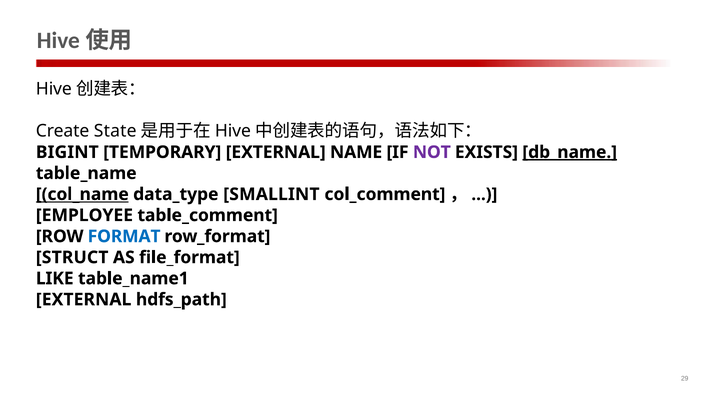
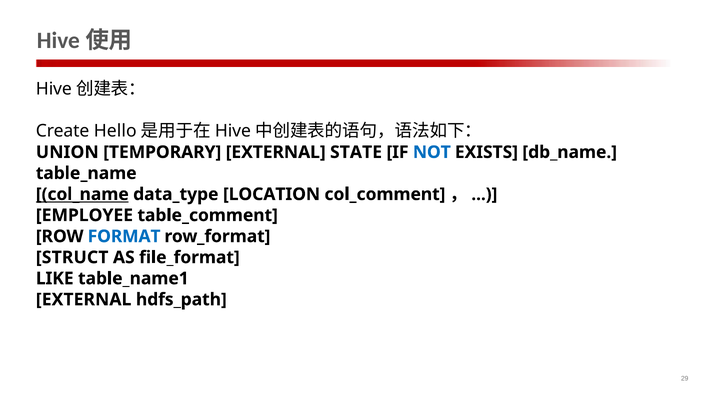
State: State -> Hello (115, 131)
BIGINT: BIGINT -> UNION (67, 152)
NAME: NAME -> STATE (356, 152)
NOT colour: purple -> blue (432, 152)
db_name underline: present -> none (570, 152)
SMALLINT: SMALLINT -> LOCATION (272, 194)
